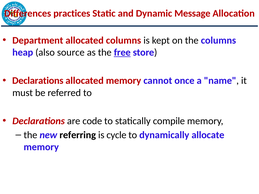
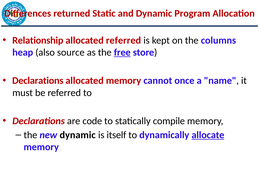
practices: practices -> returned (72, 13)
Message: Message -> Program (192, 13)
Department: Department -> Relationship (38, 40)
allocated columns: columns -> referred (123, 40)
new referring: referring -> dynamic (78, 135)
cycle: cycle -> itself (116, 135)
allocate underline: none -> present (208, 135)
